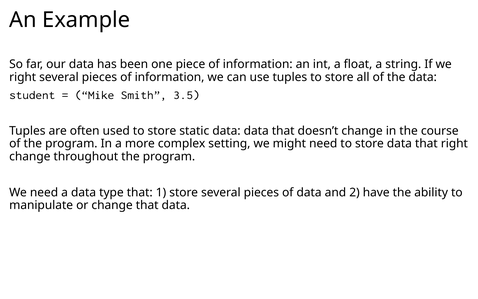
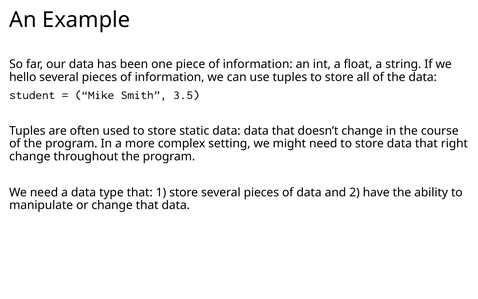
right: right -> hello (23, 77)
